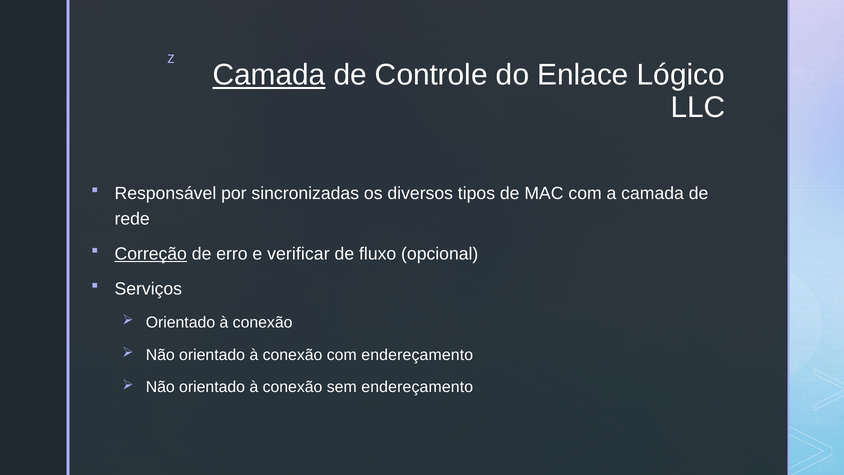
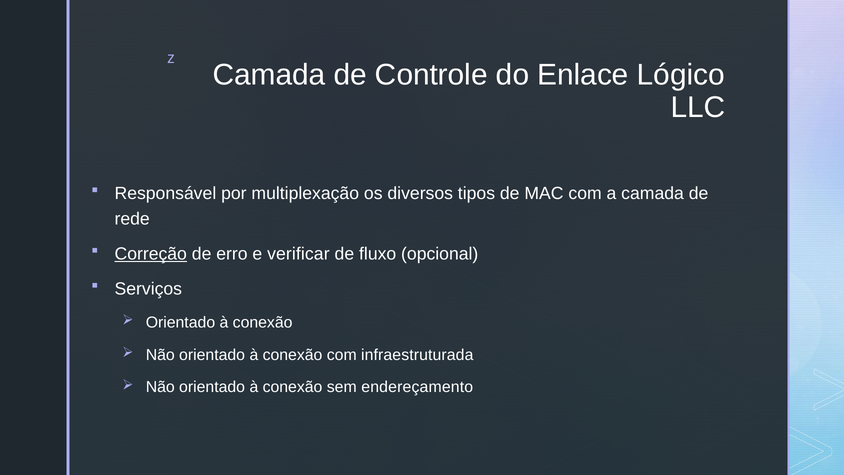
Camada underline: present -> none (269, 75)
sincronizadas: sincronizadas -> multiplexação (305, 193)
com endereçamento: endereçamento -> infraestruturada (417, 355)
